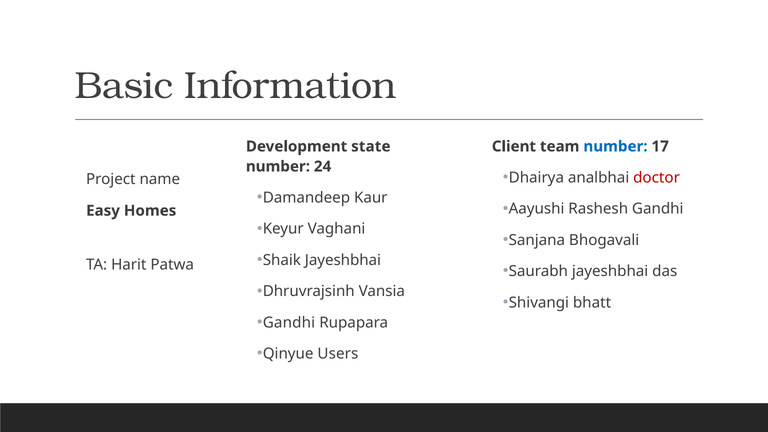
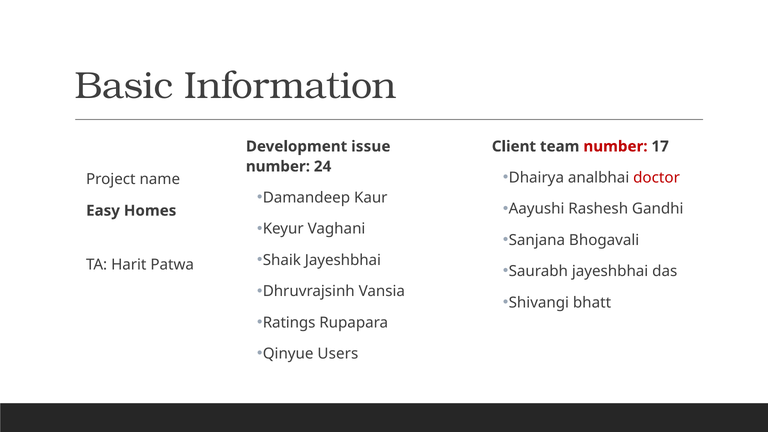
state: state -> issue (371, 146)
number colour: blue -> red (615, 146)
Gandhi: Gandhi -> Ratings (289, 323)
